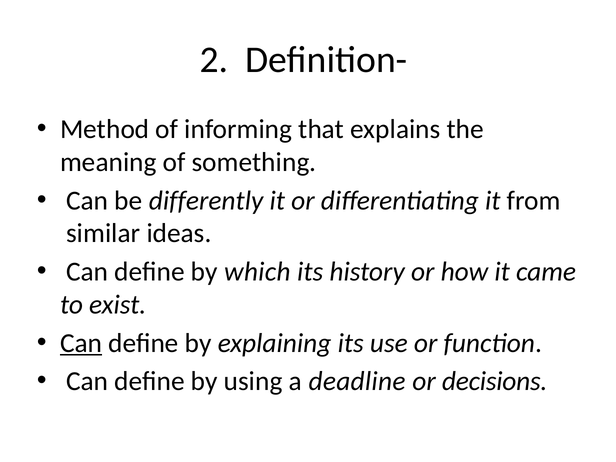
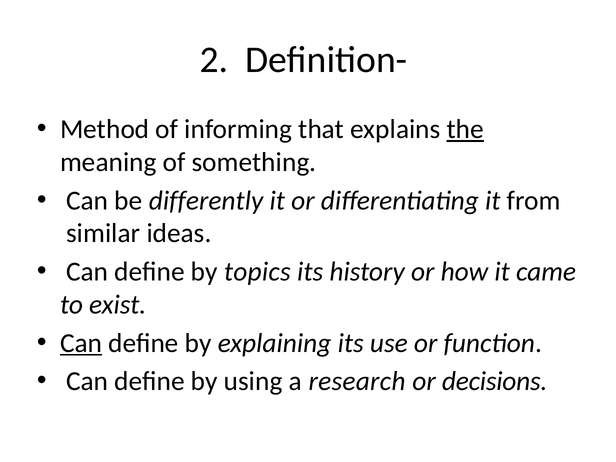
the underline: none -> present (465, 129)
which: which -> topics (257, 272)
deadline: deadline -> research (357, 381)
